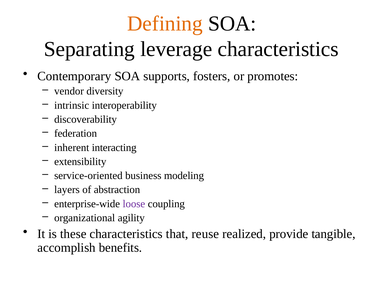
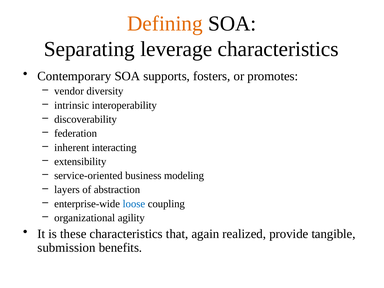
loose colour: purple -> blue (134, 204)
reuse: reuse -> again (205, 234)
accomplish: accomplish -> submission (67, 248)
